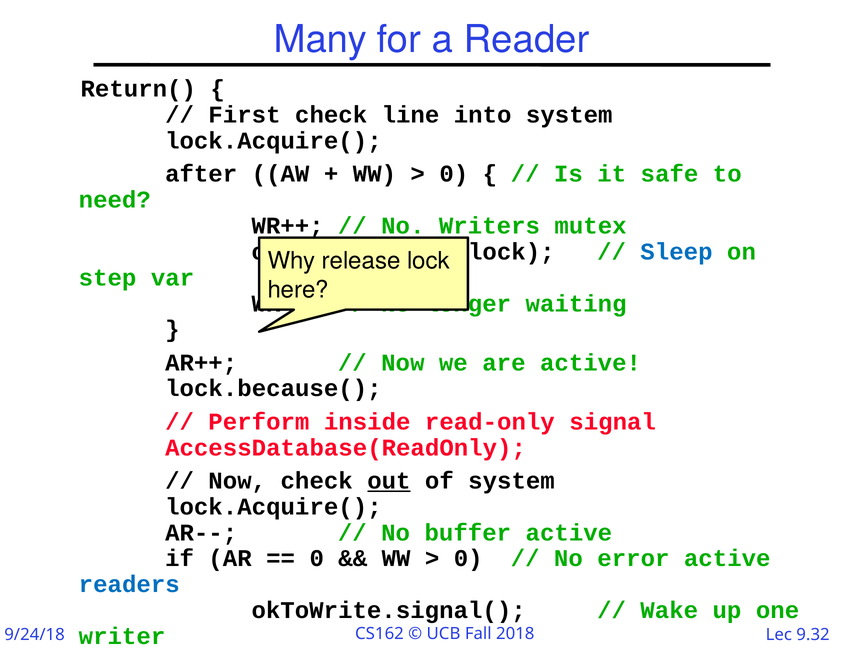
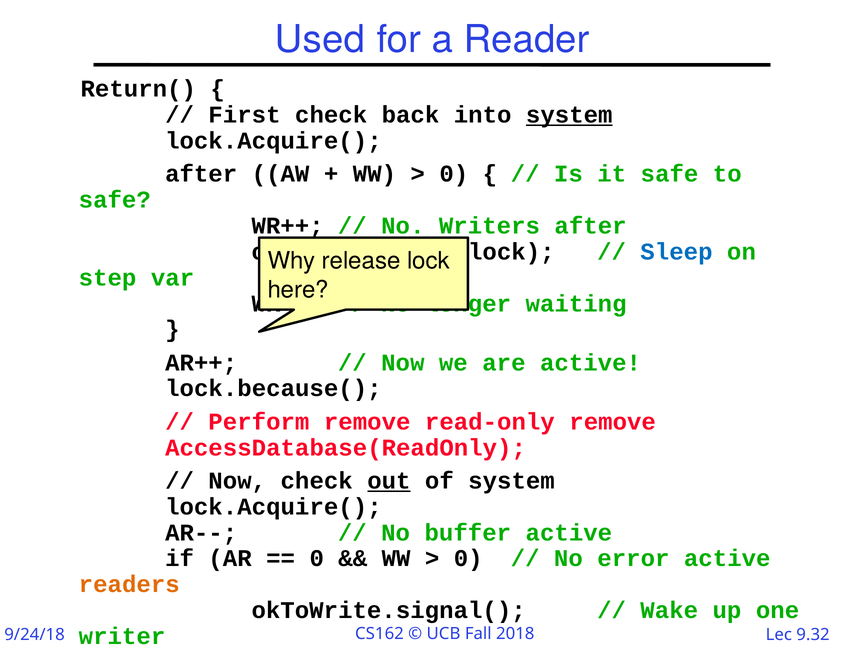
Many: Many -> Used (320, 39)
line: line -> back (410, 115)
system underline: none -> present (569, 115)
need: need -> safe (115, 200)
Writers mutex: mutex -> after (591, 226)
Perform inside: inside -> remove (367, 422)
read-only signal: signal -> remove (613, 422)
readers colour: blue -> orange (129, 584)
